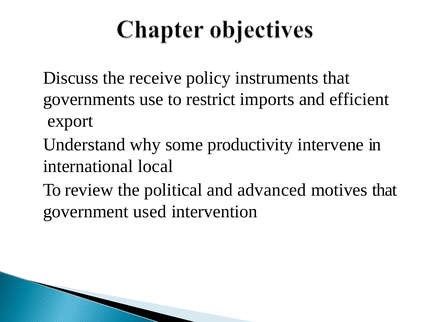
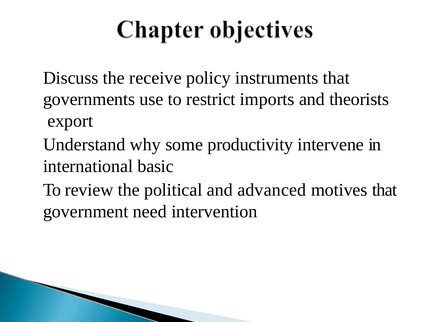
efficient: efficient -> theorists (359, 99)
local: local -> basic (156, 166)
used: used -> need (150, 212)
